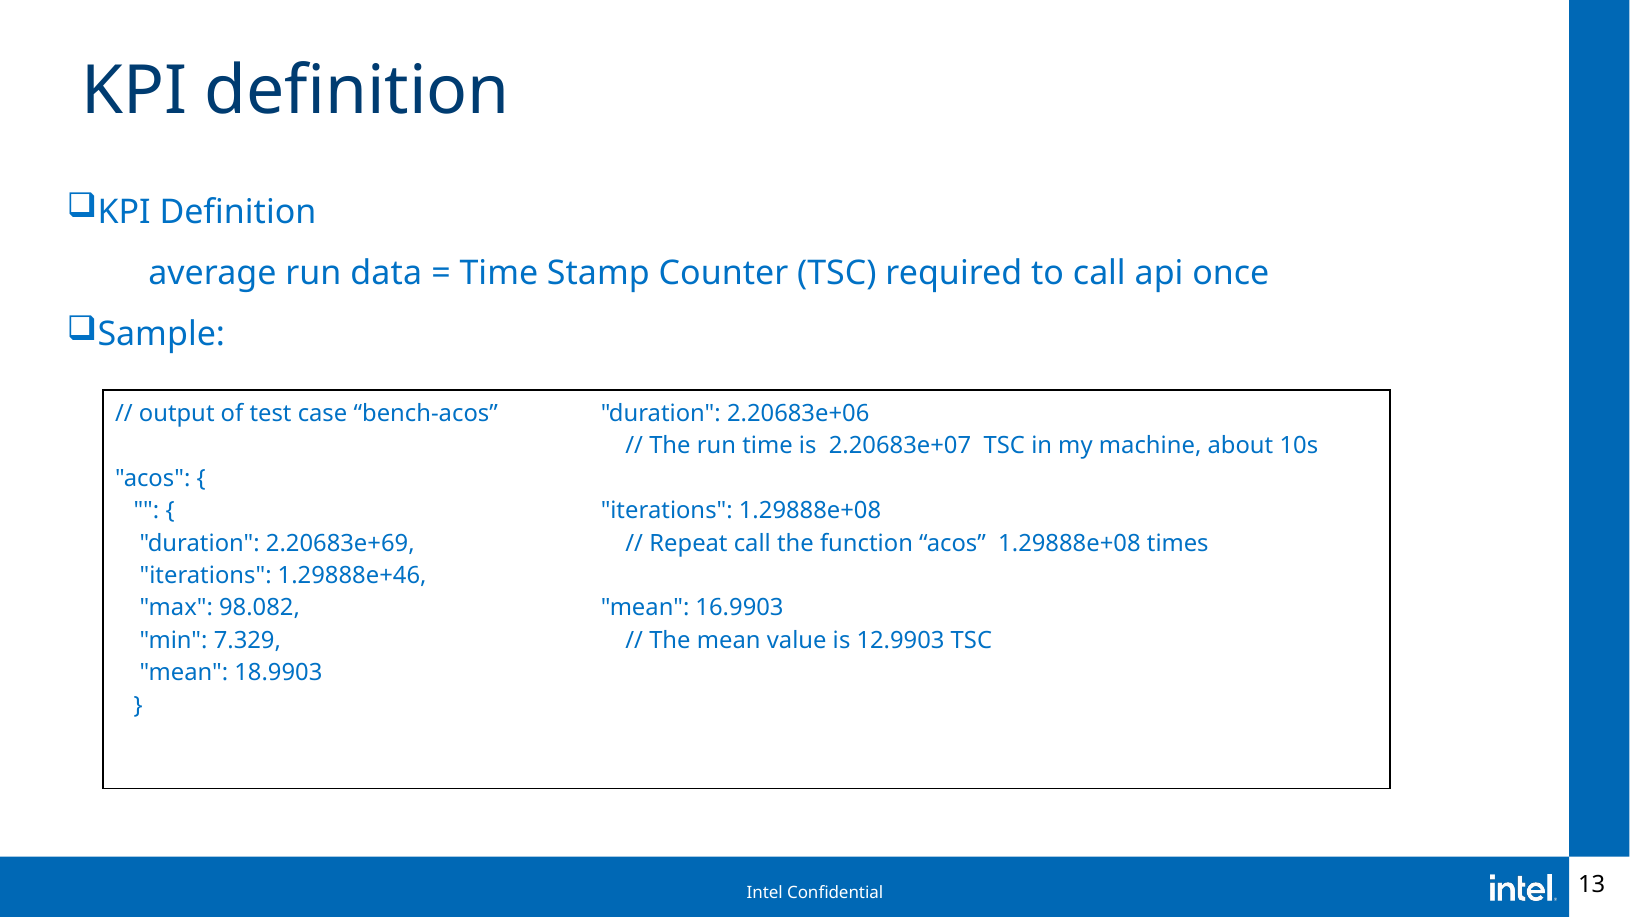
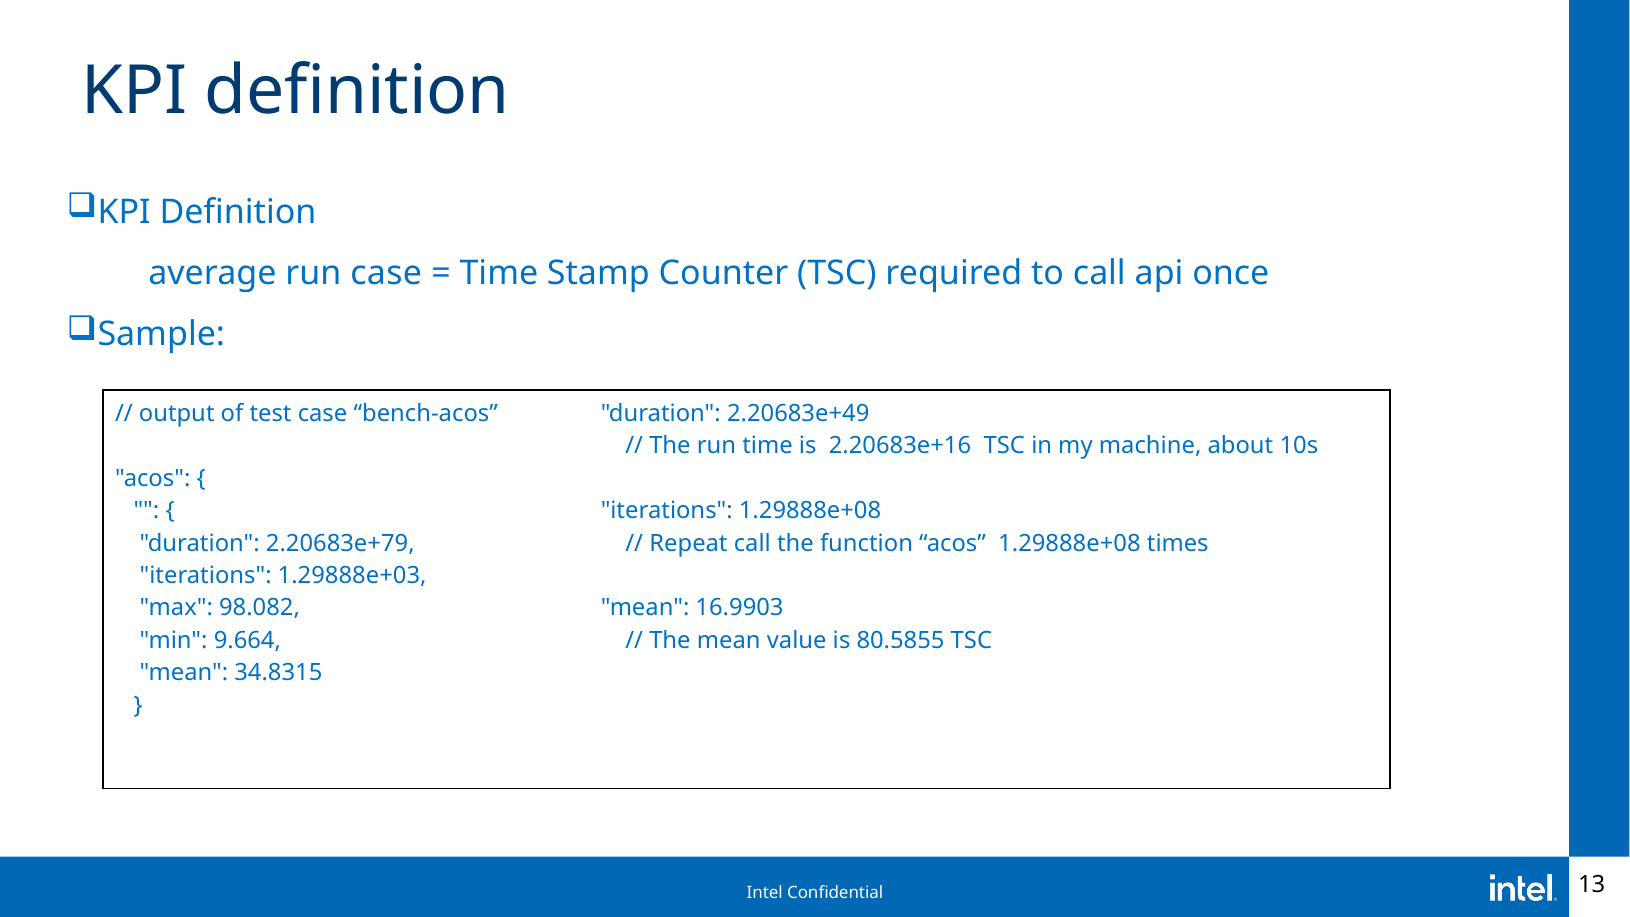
run data: data -> case (386, 273)
2.20683e+06: 2.20683e+06 -> 2.20683e+49 (798, 414)
2.20683e+07: 2.20683e+07 -> 2.20683e+16 (900, 446)
2.20683e+69: 2.20683e+69 -> 2.20683e+79 (340, 543)
1.29888e+46: 1.29888e+46 -> 1.29888e+03 (352, 576)
7.329: 7.329 -> 9.664 (247, 640)
12.9903: 12.9903 -> 80.5855 (901, 640)
18.9903: 18.9903 -> 34.8315 (278, 673)
